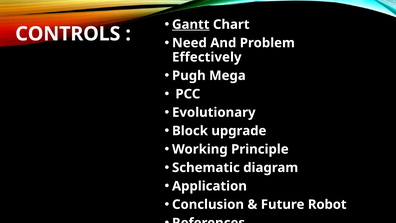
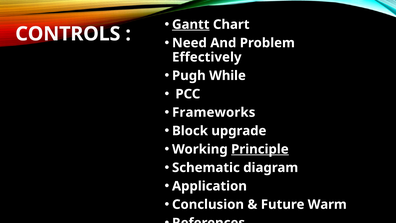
Mega: Mega -> While (227, 76)
Evolutionary: Evolutionary -> Frameworks (214, 112)
Principle underline: none -> present (260, 149)
Robot: Robot -> Warm (327, 204)
